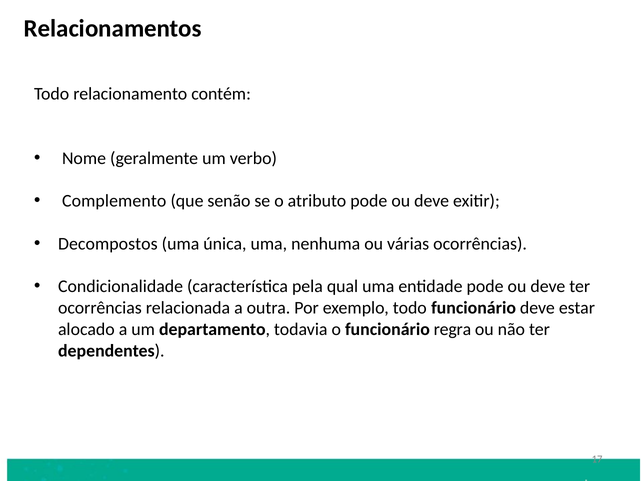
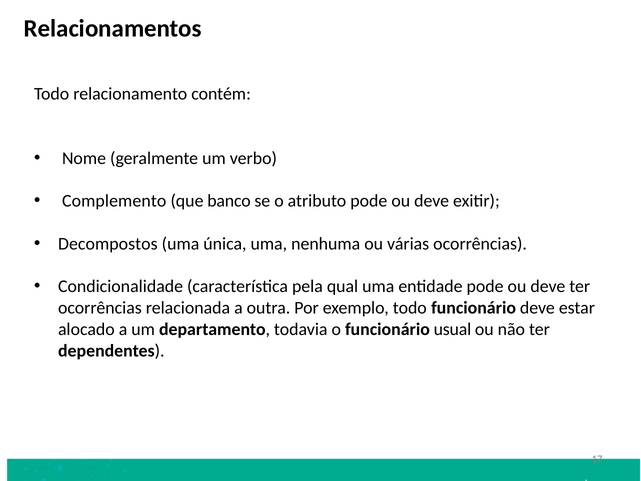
senão: senão -> banco (229, 201)
regra: regra -> usual (452, 329)
